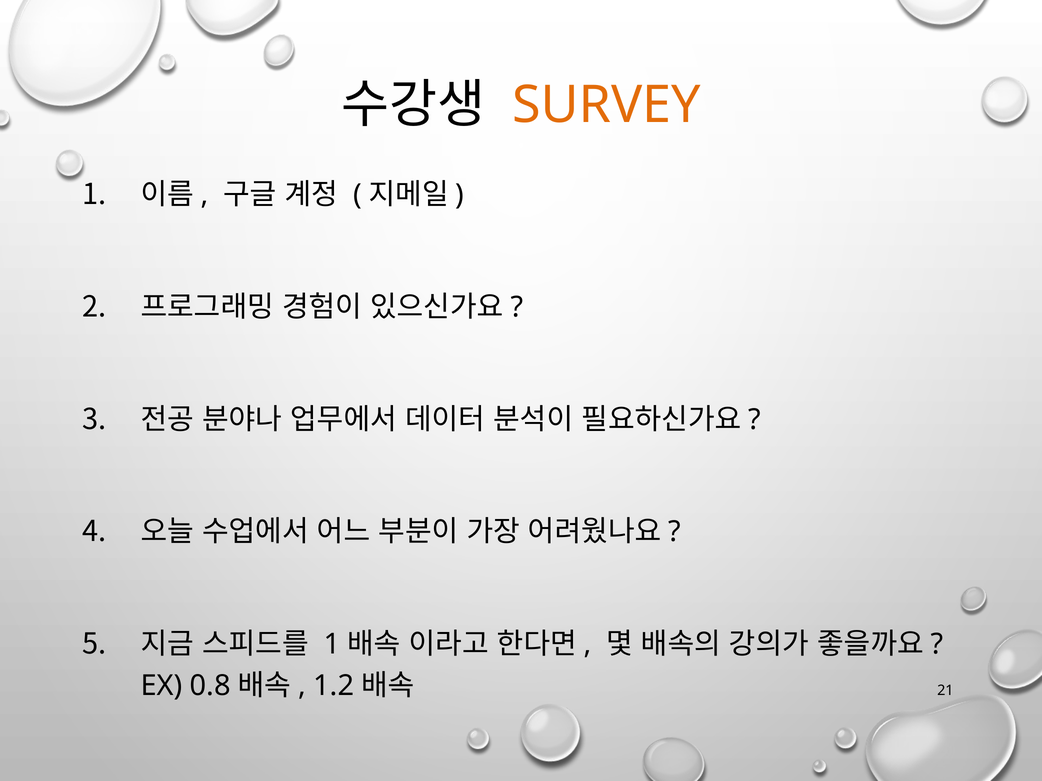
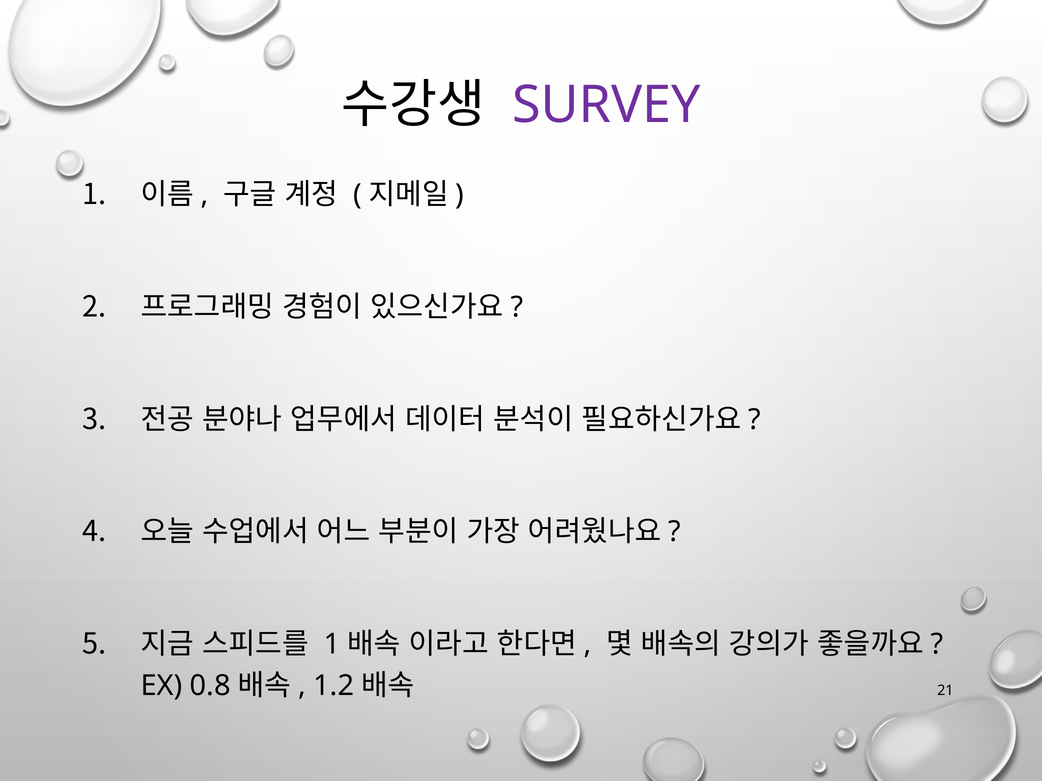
SURVEY colour: orange -> purple (606, 105)
